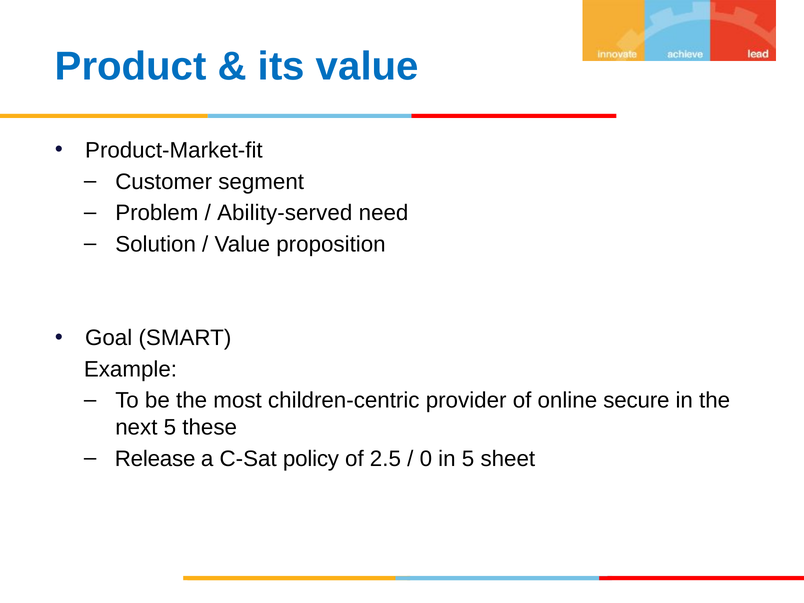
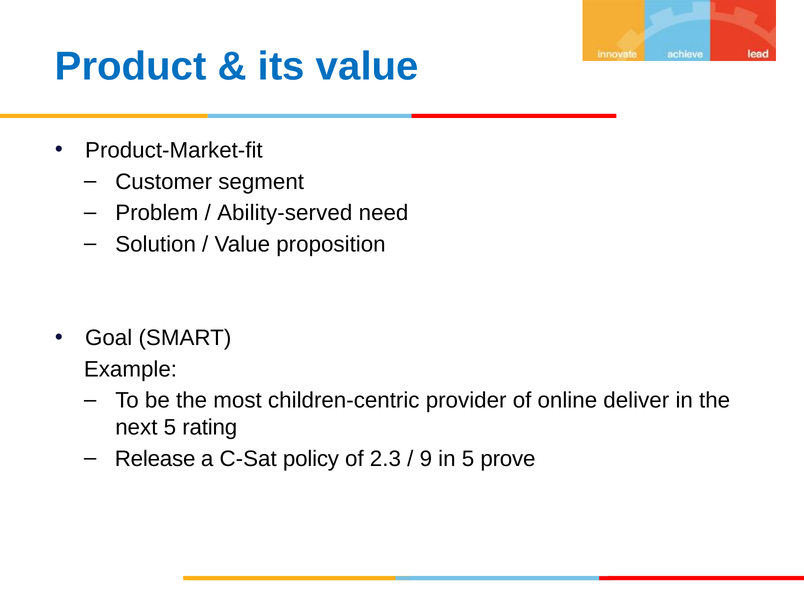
secure: secure -> deliver (636, 401)
these: these -> rating (210, 427)
2.5: 2.5 -> 2.3 (385, 459)
0: 0 -> 9 (426, 459)
sheet: sheet -> prove (508, 459)
